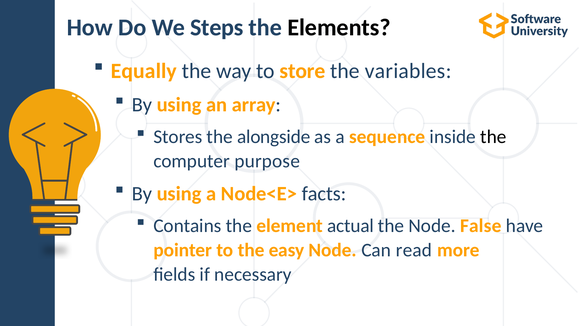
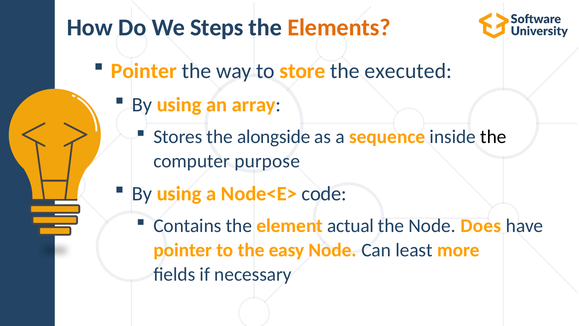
Elements colour: black -> orange (339, 27)
Equally: Equally -> Pointer (144, 71)
variables: variables -> executed (408, 71)
facts: facts -> code (324, 193)
False: False -> Does (481, 226)
read: read -> least (414, 250)
